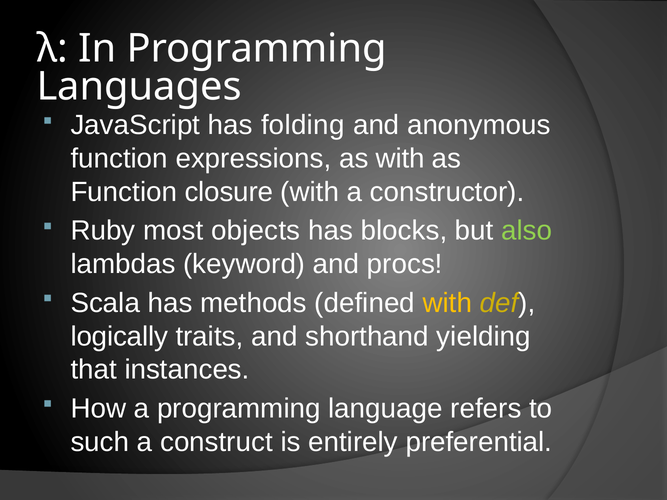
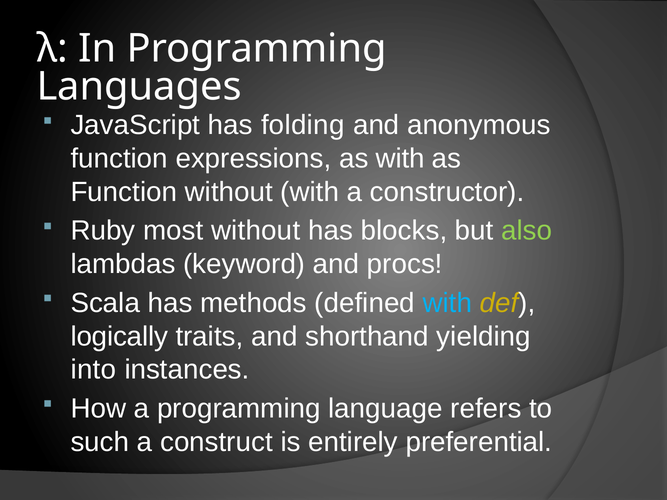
Function closure: closure -> without (229, 192)
most objects: objects -> without (256, 231)
with colour: yellow -> light blue (447, 303)
that: that -> into (94, 370)
